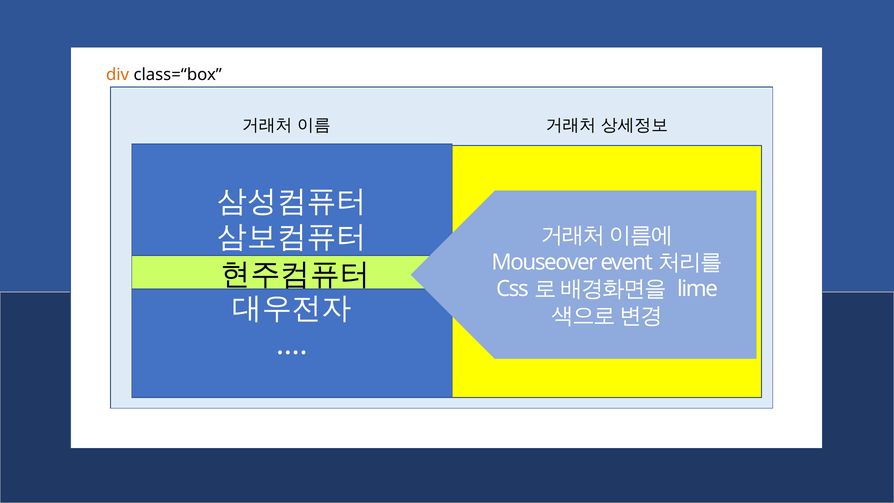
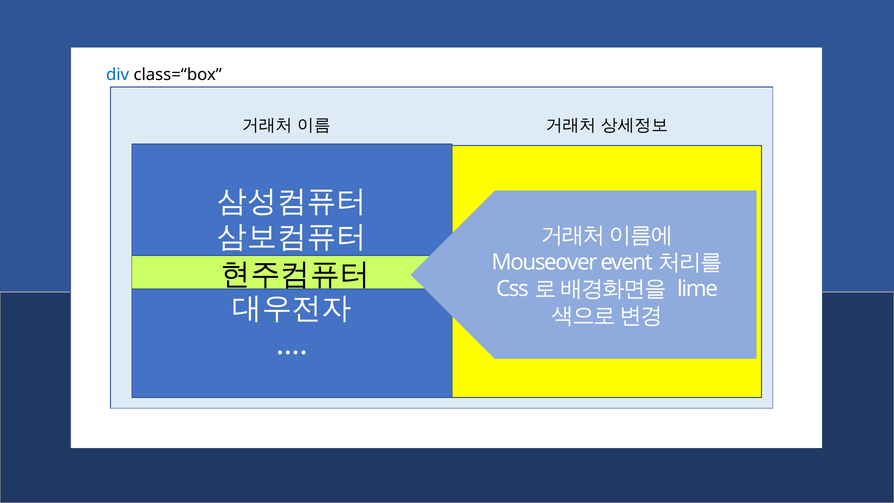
div colour: orange -> blue (118, 74)
